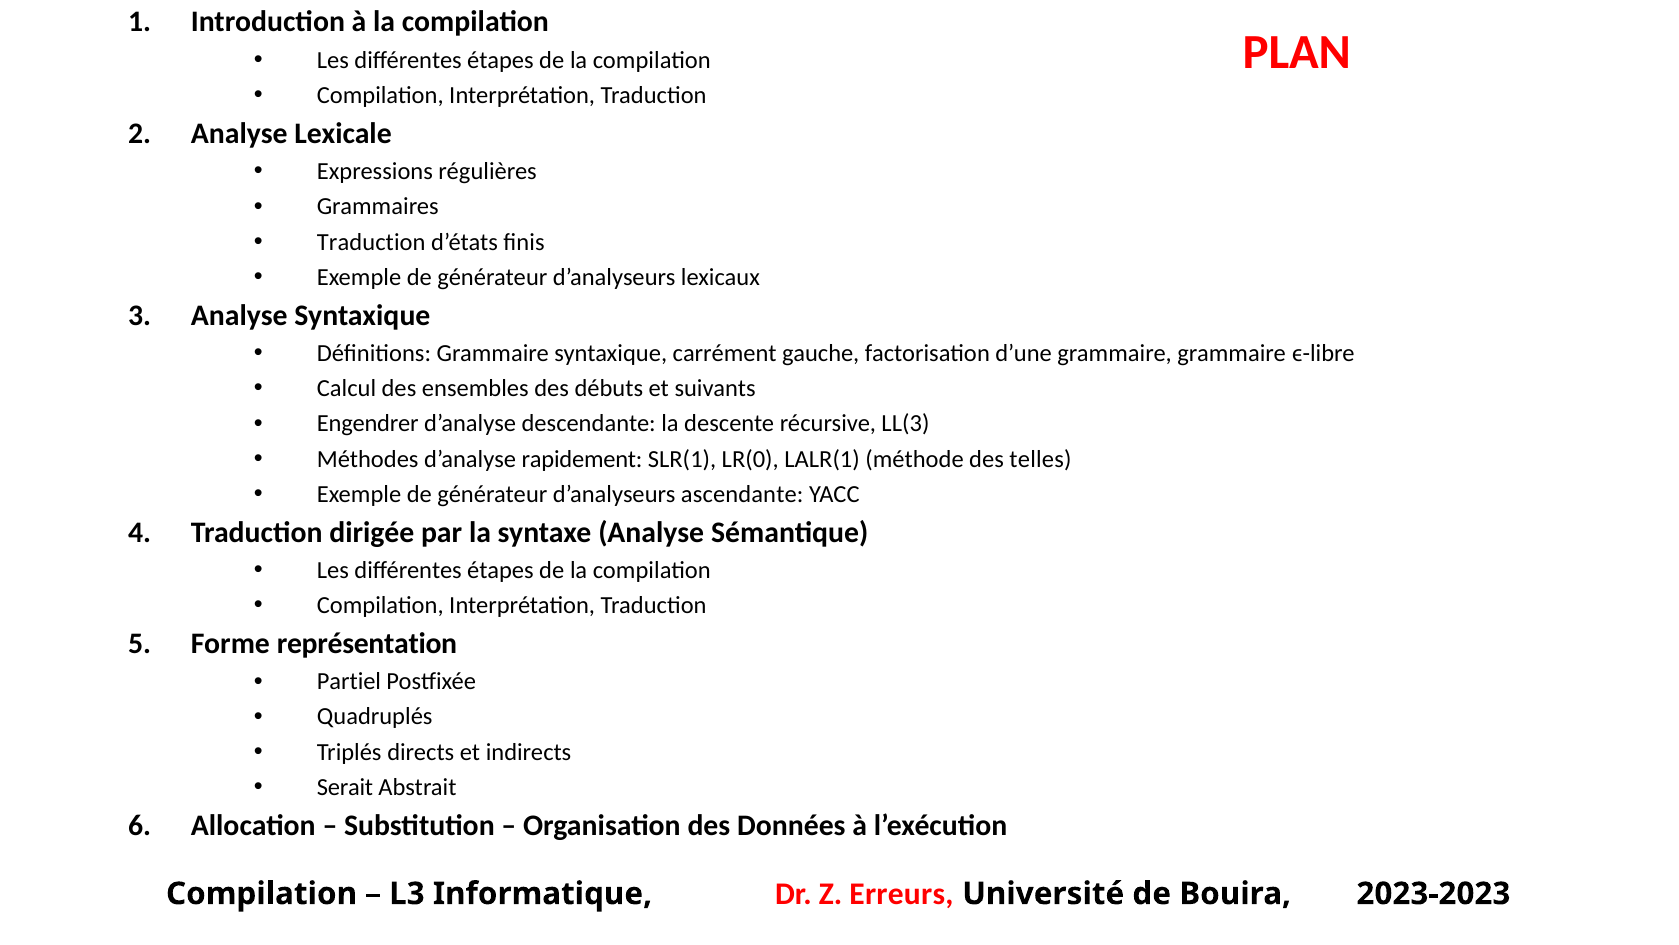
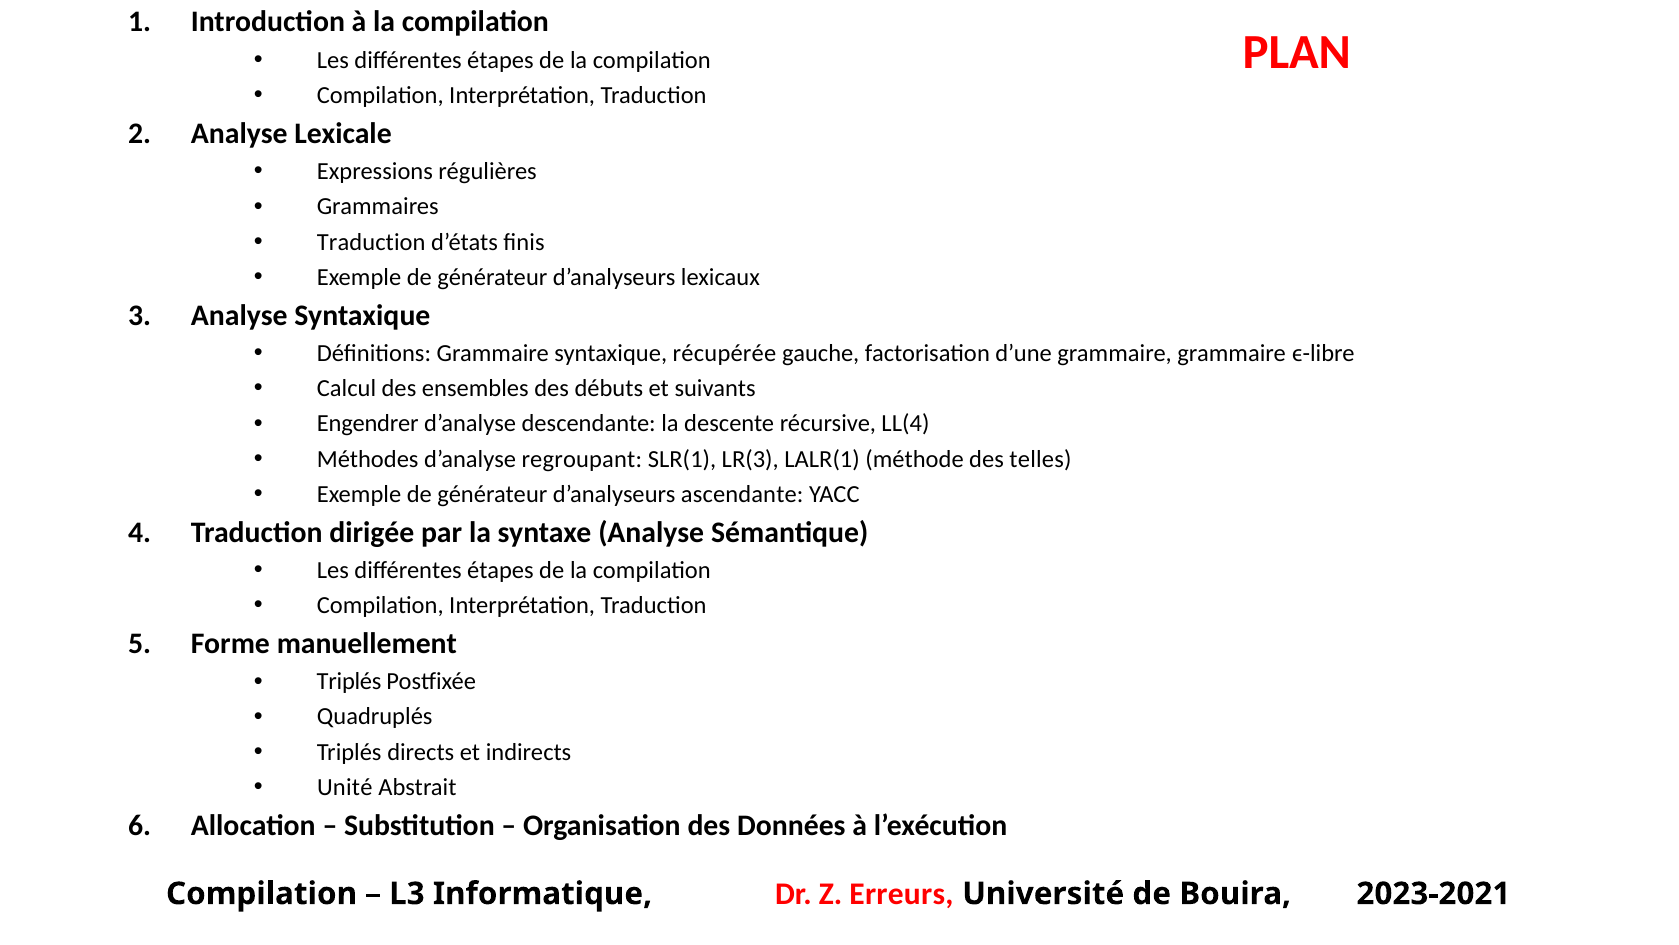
carrément: carrément -> récupérée (725, 353)
LL(3: LL(3 -> LL(4 (906, 424)
rapidement: rapidement -> regroupant (582, 459)
LR(0: LR(0 -> LR(3 (750, 459)
représentation: représentation -> manuellement (367, 643)
Partiel: Partiel -> Triplés (349, 681)
Serait: Serait -> Unité (345, 787)
2023-2023: 2023-2023 -> 2023-2021 (1433, 893)
